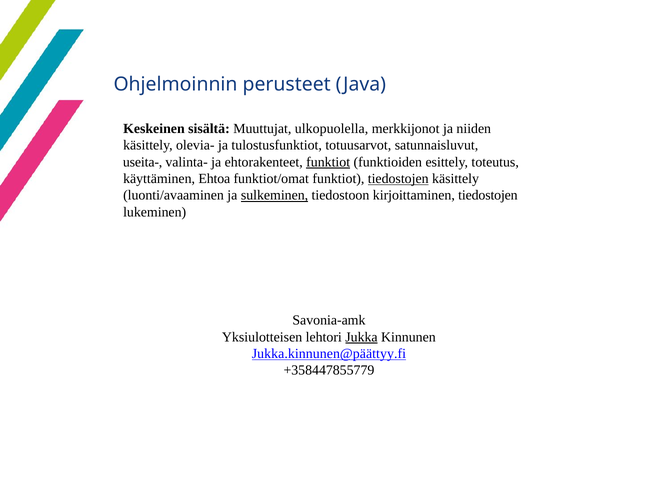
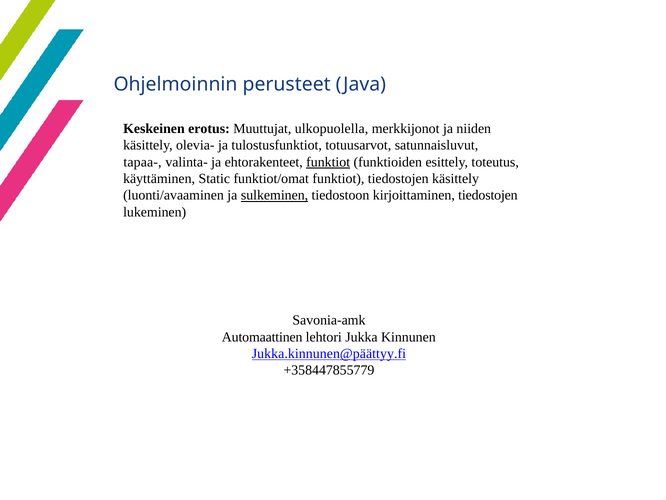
sisältä: sisältä -> erotus (209, 129)
useita-: useita- -> tapaa- (142, 162)
Ehtoa: Ehtoa -> Static (214, 179)
tiedostojen underline: present -> none (398, 179)
Yksiulotteisen: Yksiulotteisen -> Automaattinen (262, 337)
Jukka underline: present -> none (361, 337)
